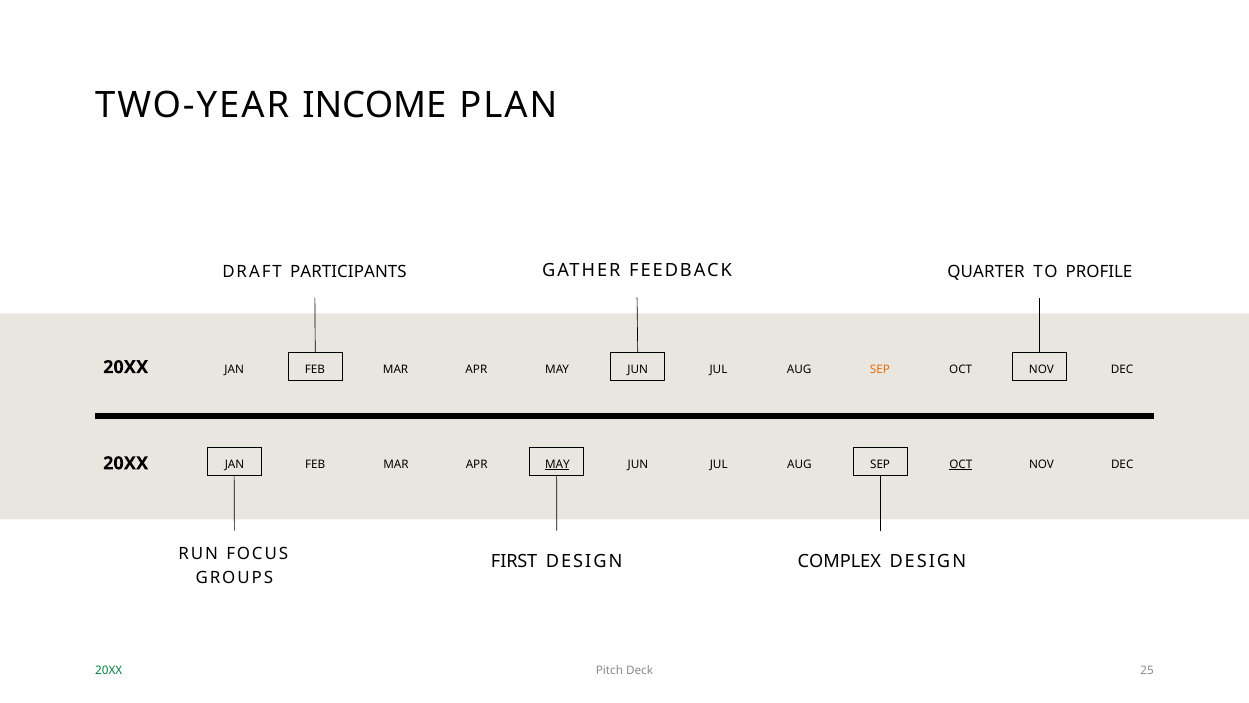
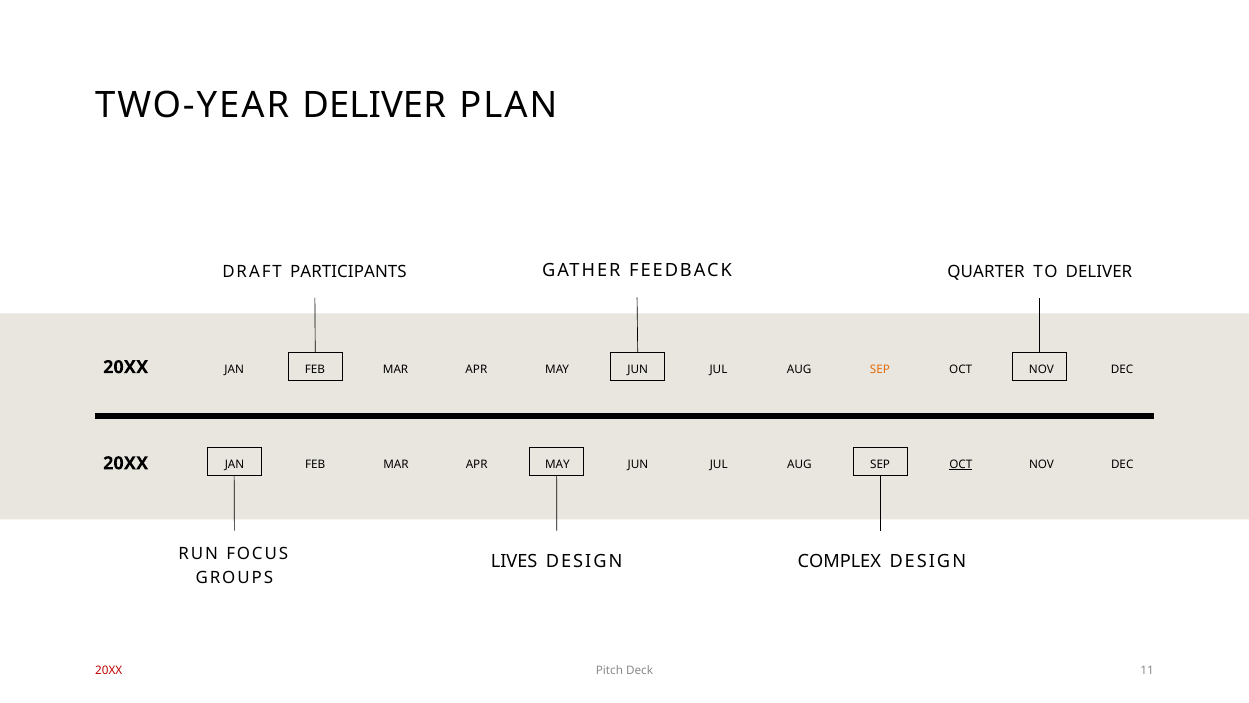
TWO-YEAR INCOME: INCOME -> DELIVER (374, 105)
TO PROFILE: PROFILE -> DELIVER (1099, 272)
MAY underline: present -> none (557, 464)
FIRST: FIRST -> LIVES (514, 561)
20XX colour: green -> red (109, 671)
25: 25 -> 11 (1147, 670)
